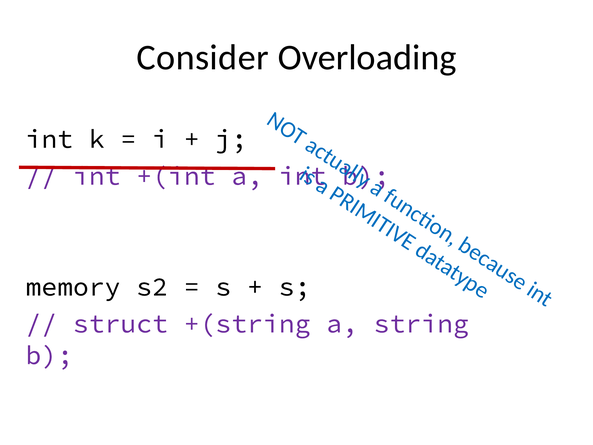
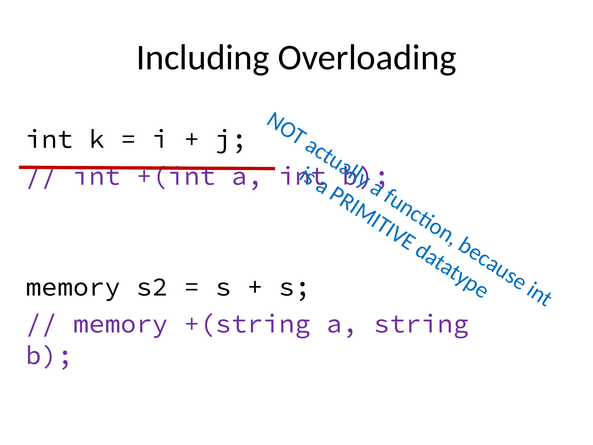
Consider: Consider -> Including (203, 57)
struct: struct -> memory (120, 324)
